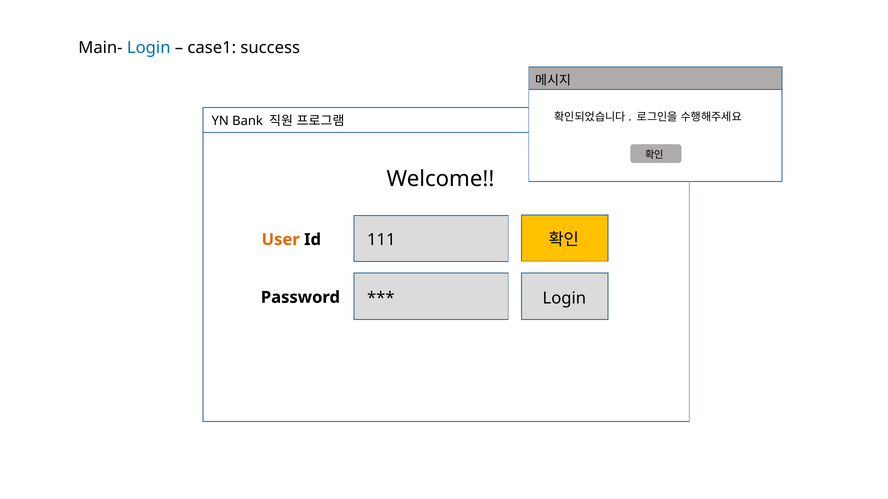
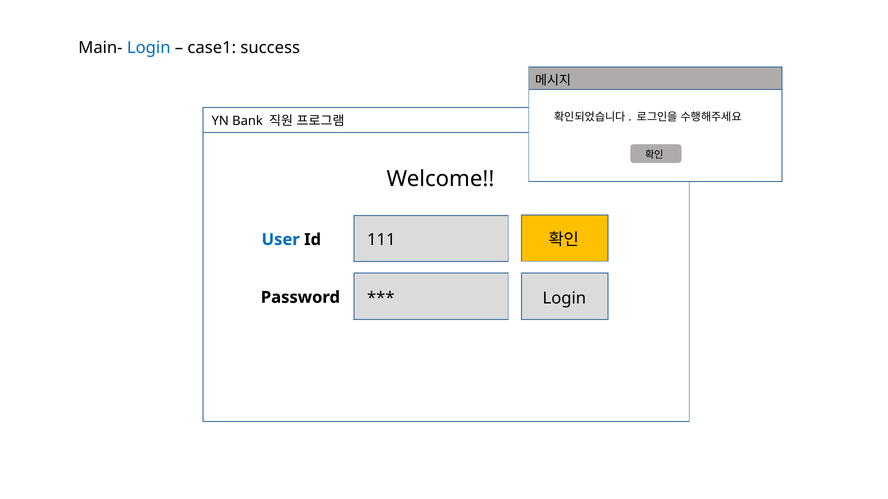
User colour: orange -> blue (281, 240)
